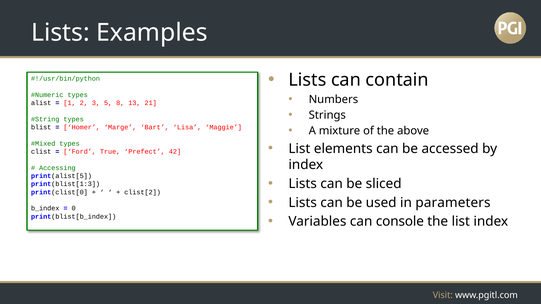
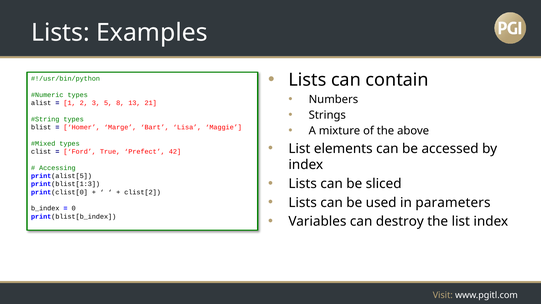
console: console -> destroy (400, 222)
